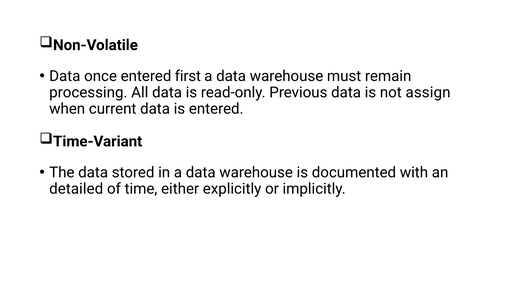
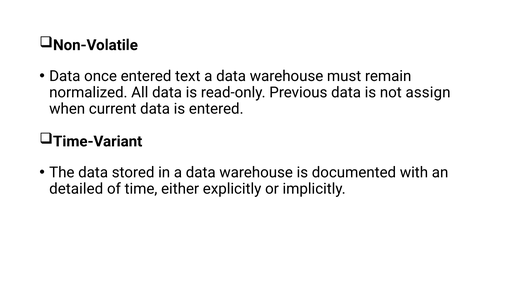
first: first -> text (188, 76)
processing: processing -> normalized (88, 93)
